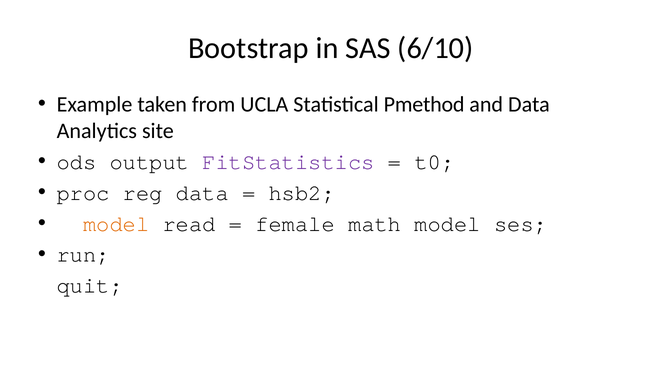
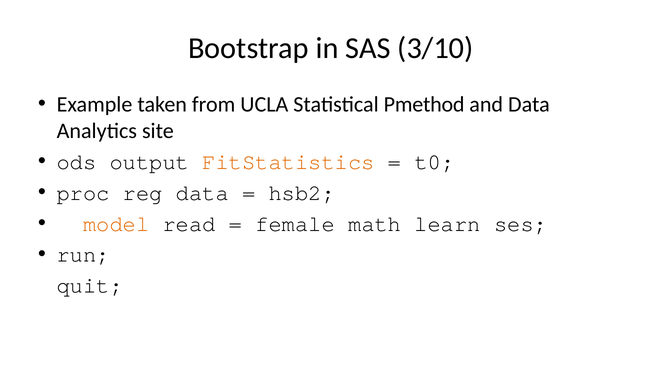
6/10: 6/10 -> 3/10 (435, 48)
FitStatistics colour: purple -> orange (289, 162)
math model: model -> learn (448, 223)
